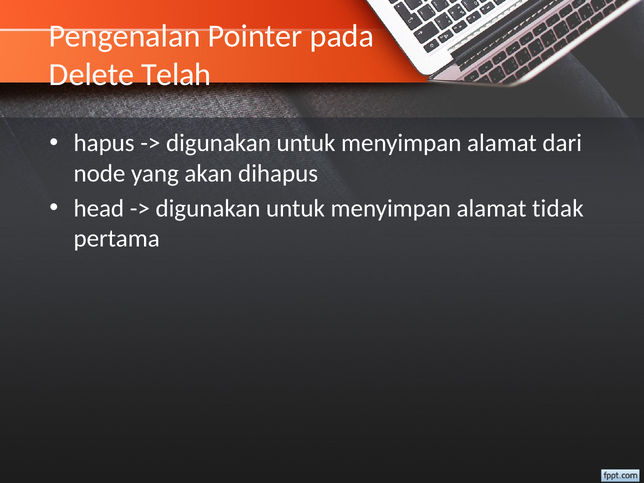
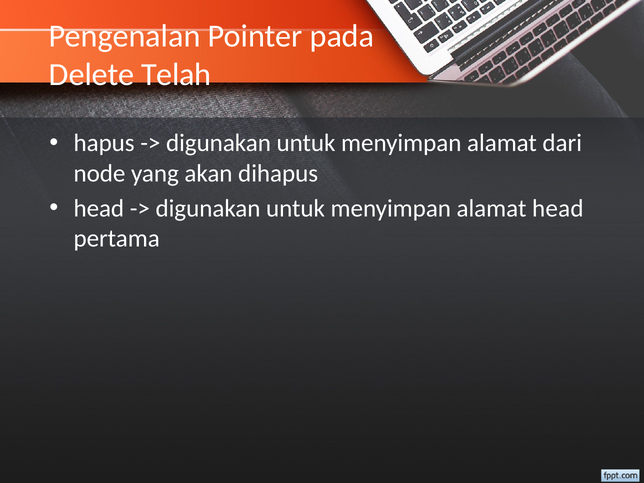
alamat tidak: tidak -> head (558, 208)
